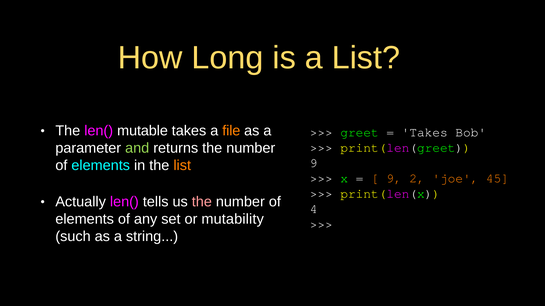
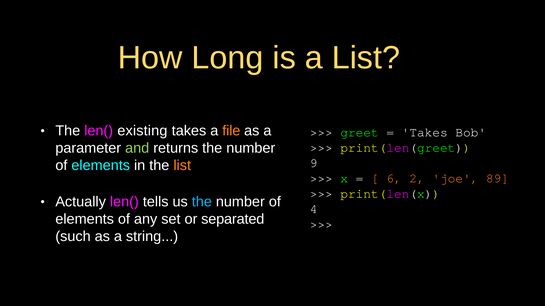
mutable: mutable -> existing (142, 131)
9: 9 -> 6 (394, 179)
45: 45 -> 89 (497, 179)
the colour: pink -> light blue (202, 202)
mutability: mutability -> separated (233, 220)
